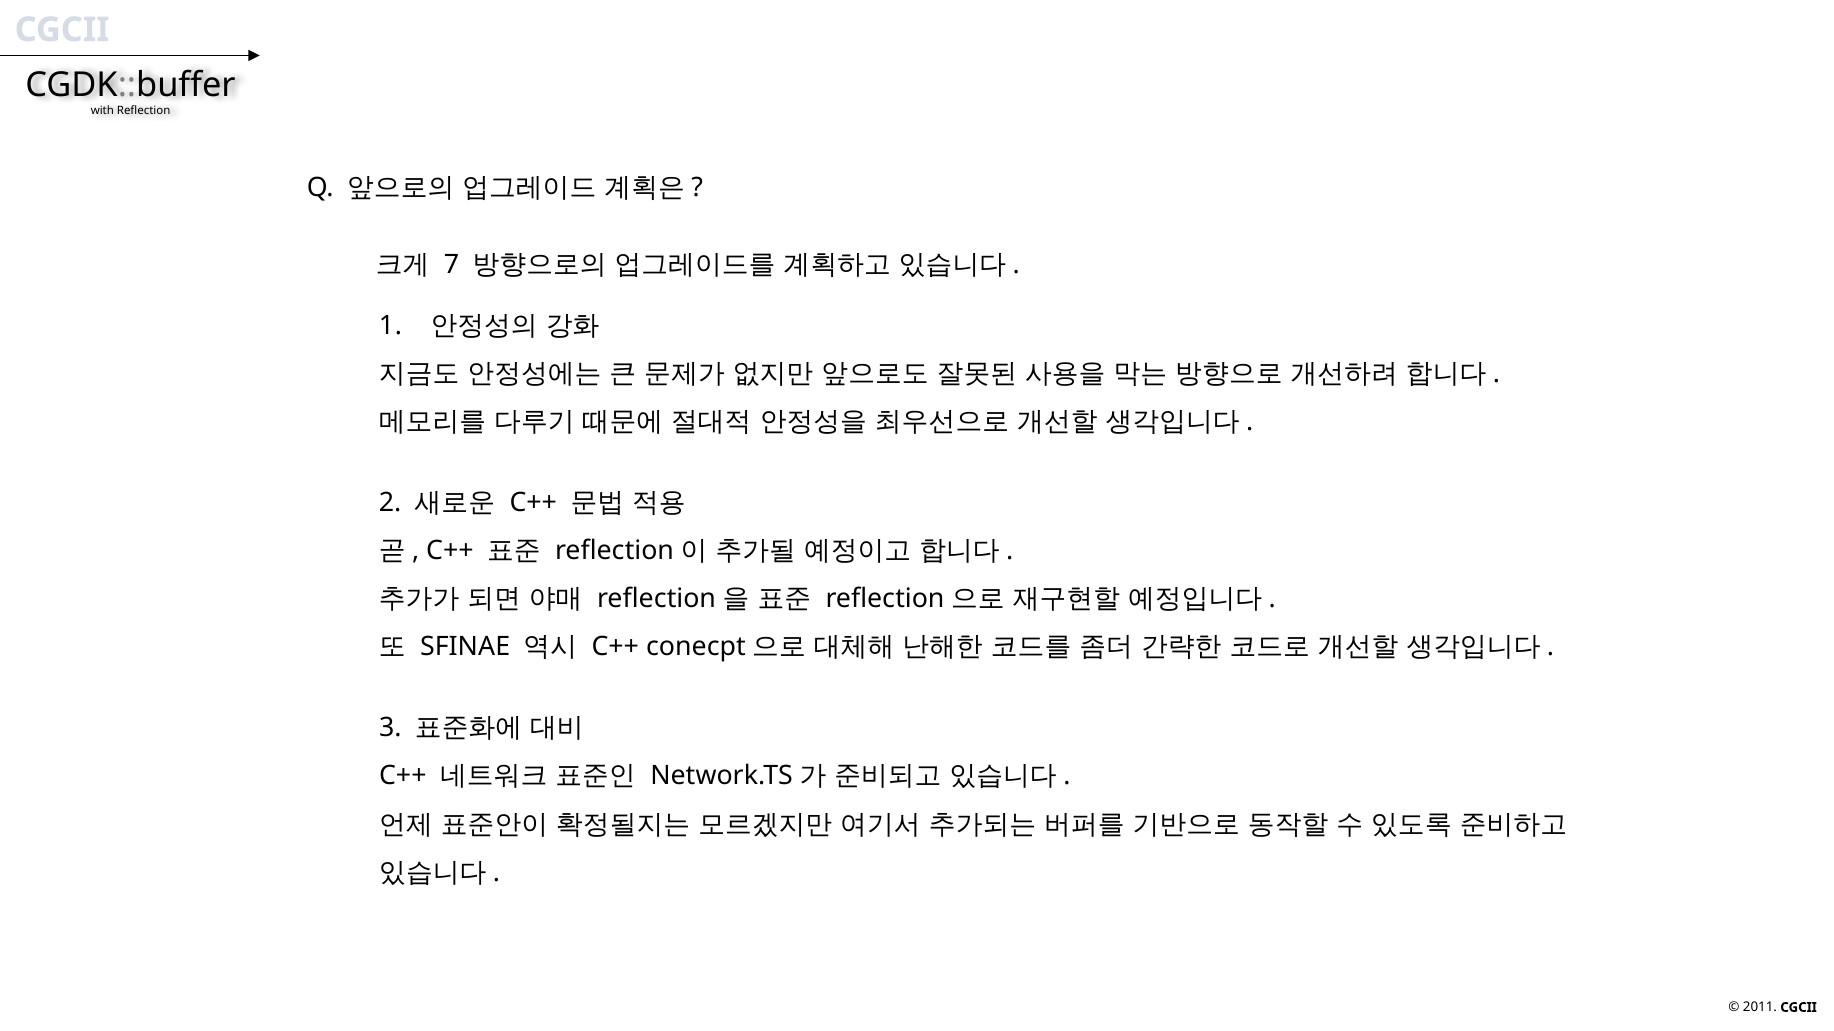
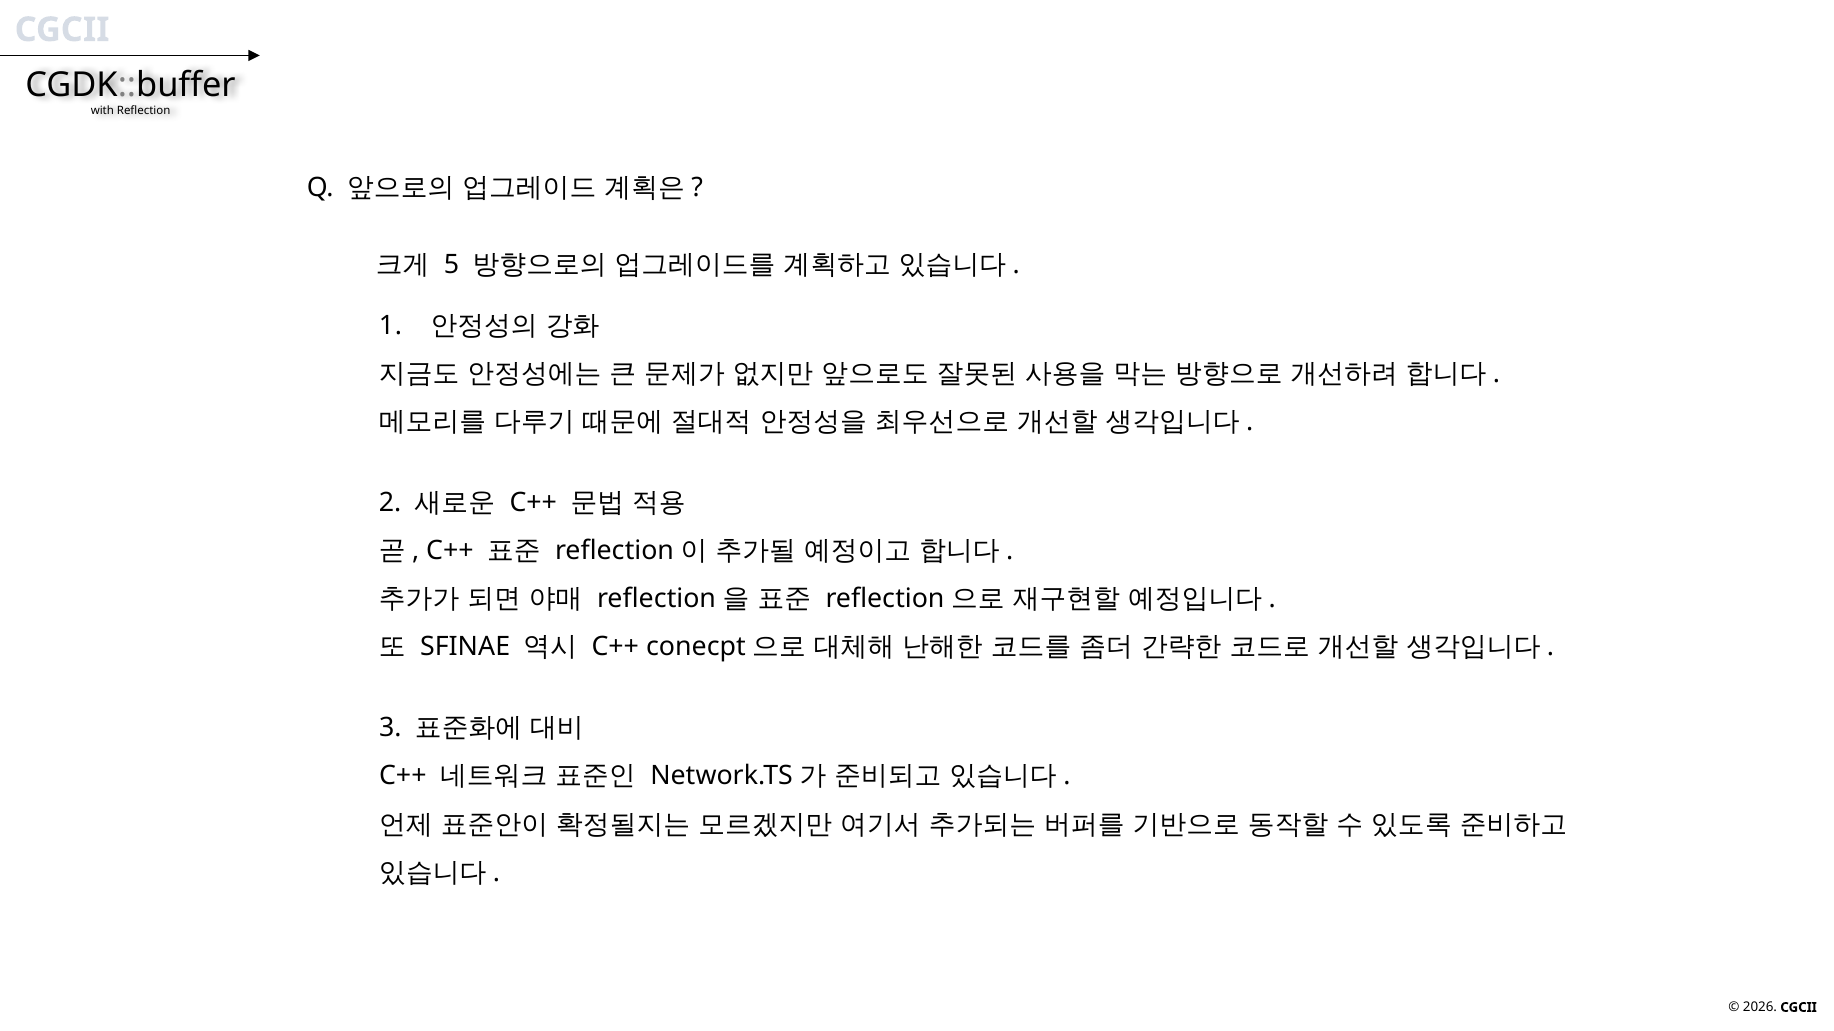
7: 7 -> 5 (452, 265)
2011: 2011 -> 2026 (1760, 1008)
